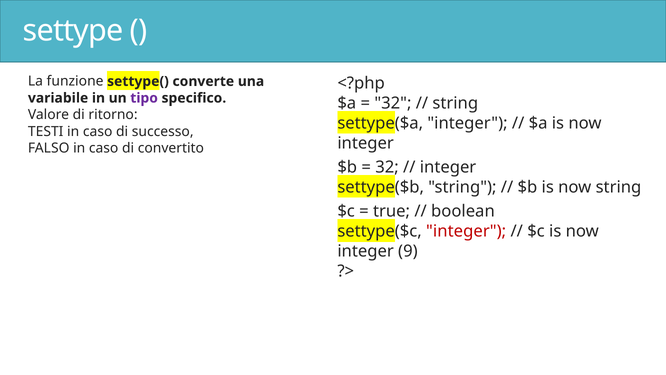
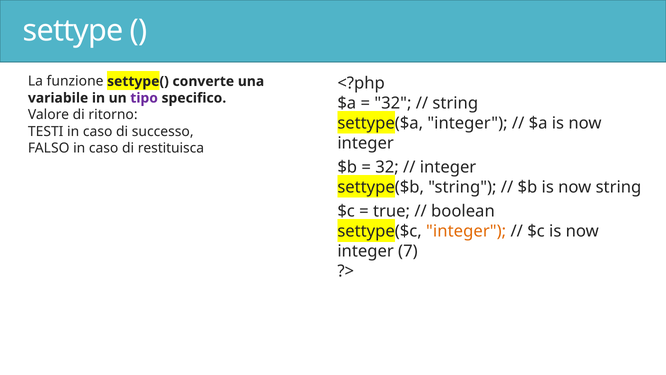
convertito: convertito -> restituisca (171, 148)
integer colour: red -> orange (466, 231)
9: 9 -> 7 (408, 251)
